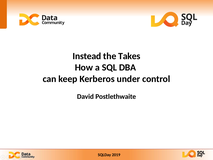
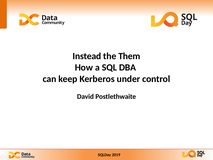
Takes: Takes -> Them (129, 56)
